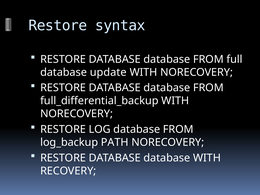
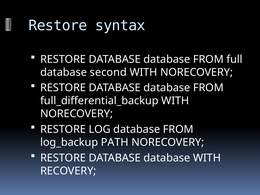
update: update -> second (108, 72)
